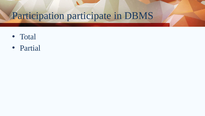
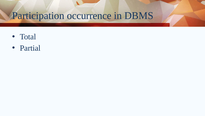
participate: participate -> occurrence (89, 16)
